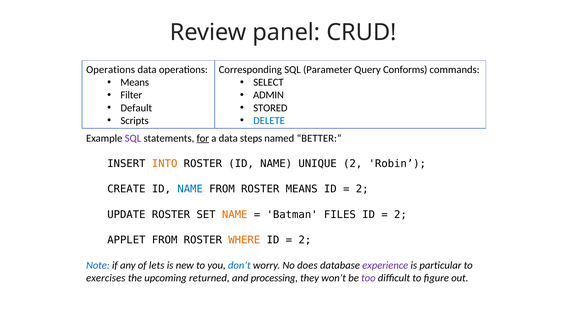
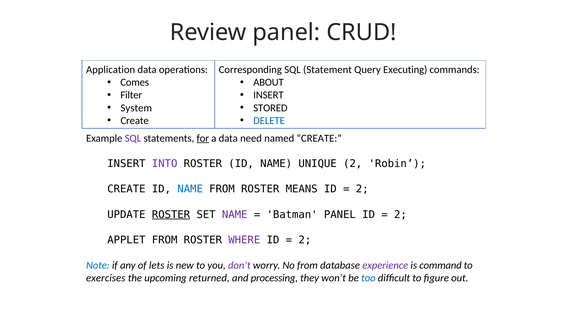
Operations: Operations -> Application (111, 70)
Parameter: Parameter -> Statement (327, 70)
Conforms: Conforms -> Executing (405, 70)
Means: Means -> Comes (135, 82)
SELECT: SELECT -> ABOUT (268, 82)
ADMIN: ADMIN -> INSERT (268, 95)
Default: Default -> System (136, 108)
Scripts: Scripts -> Create (135, 121)
steps: steps -> need (251, 138)
named BETTER: BETTER -> CREATE (319, 138)
INTO colour: orange -> purple (165, 164)
ROSTER underline: none -> present (171, 214)
NAME colour: orange -> purple (235, 214)
Batman FILES: FILES -> PANEL (340, 214)
WHERE colour: orange -> purple (244, 240)
don’t colour: blue -> purple (239, 265)
No does: does -> from (307, 265)
particular: particular -> command (441, 265)
too colour: purple -> blue (368, 278)
